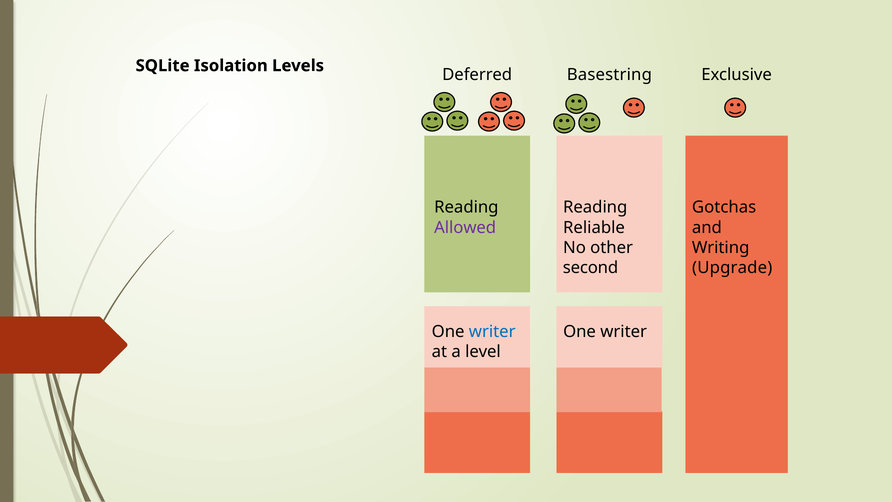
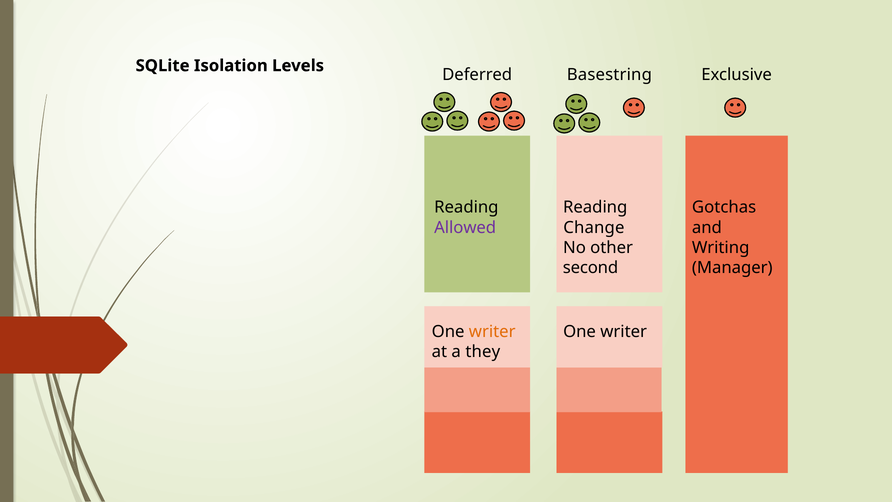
Reliable: Reliable -> Change (594, 227)
Upgrade: Upgrade -> Manager (732, 268)
writer colour: blue -> orange (492, 331)
level: level -> they (483, 352)
